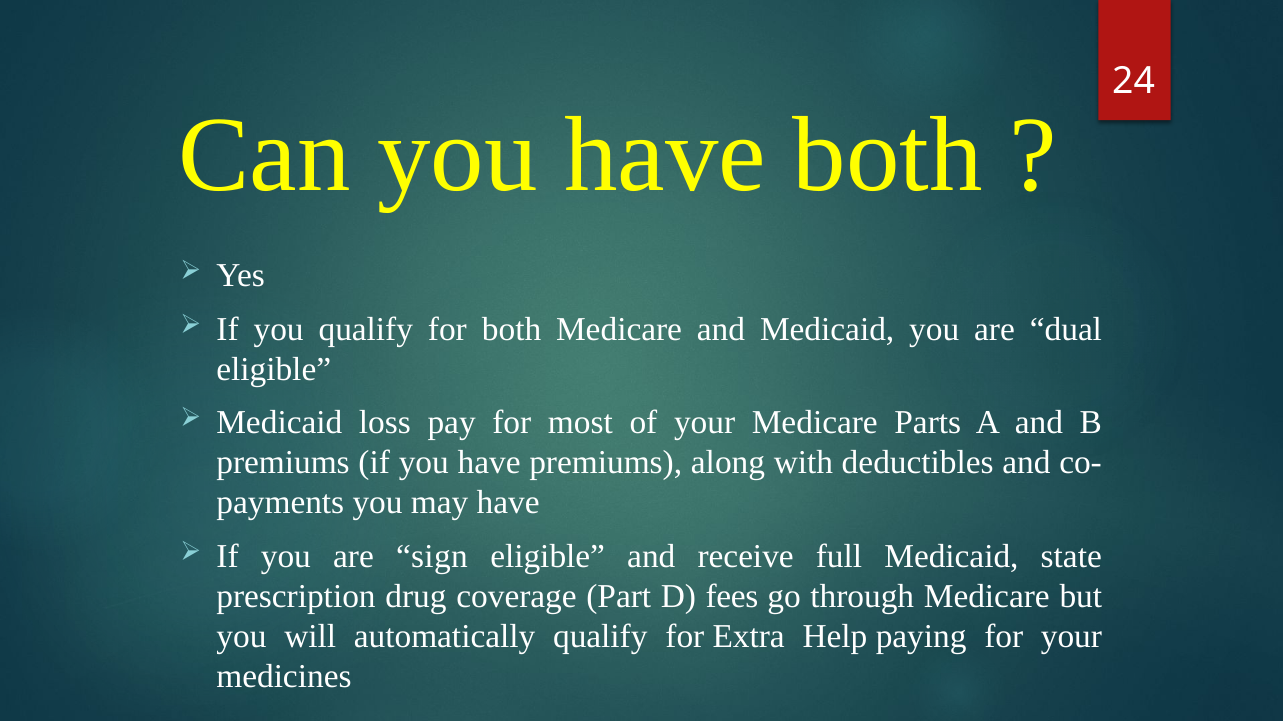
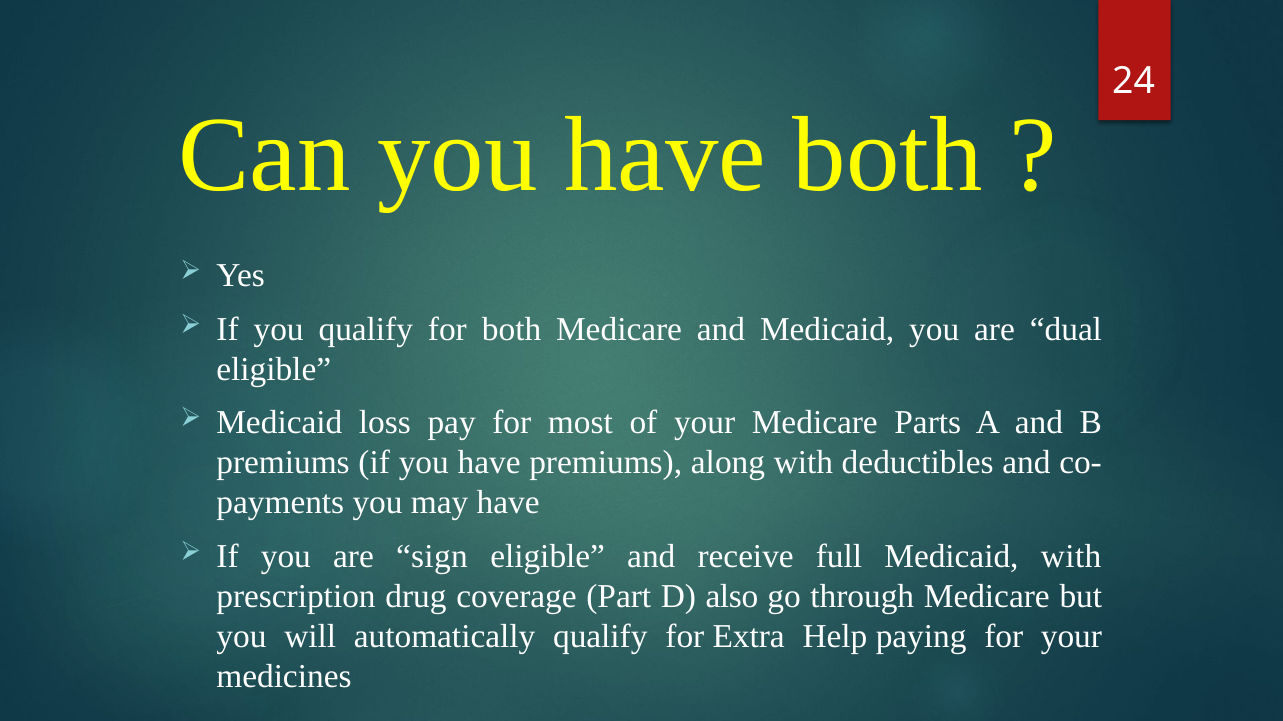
Medicaid state: state -> with (1071, 557)
fees: fees -> also (732, 597)
